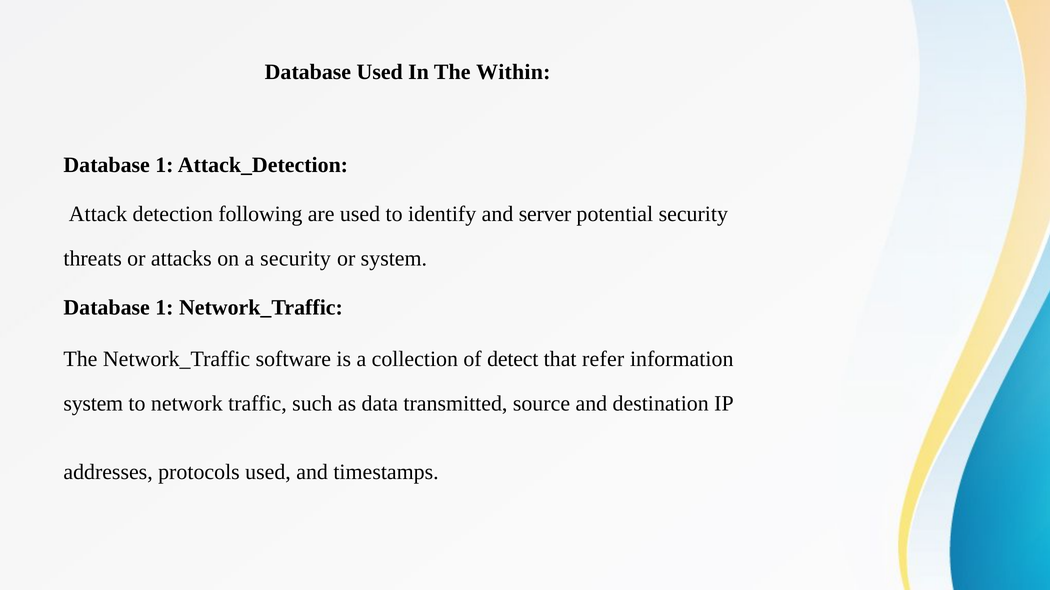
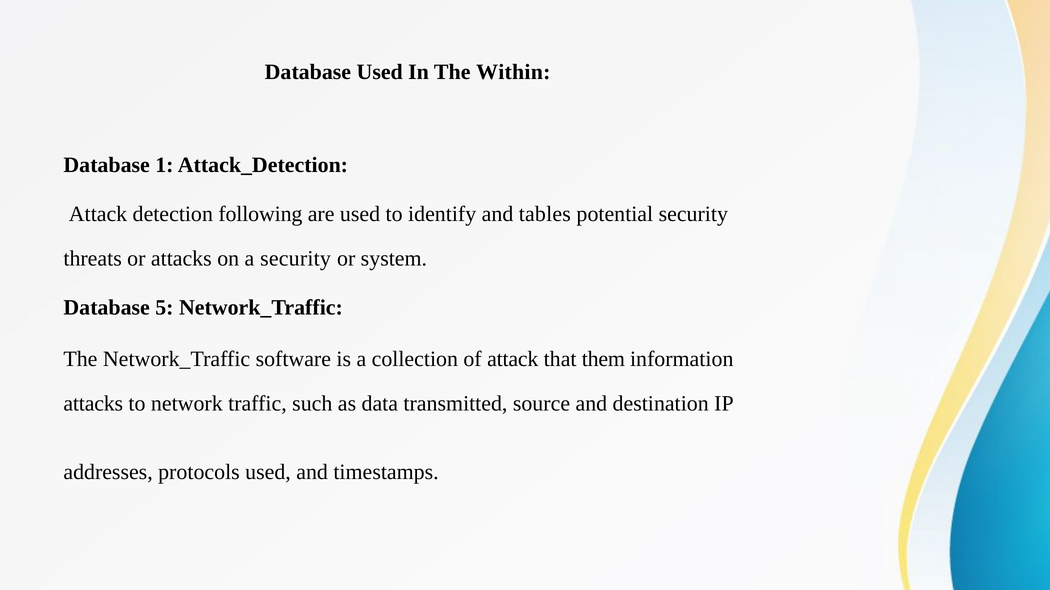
server: server -> tables (545, 214)
1: 1 -> 5 (164, 308)
of detect: detect -> attack (513, 359)
refer: refer -> them (603, 359)
system: system -> attacks (93, 404)
